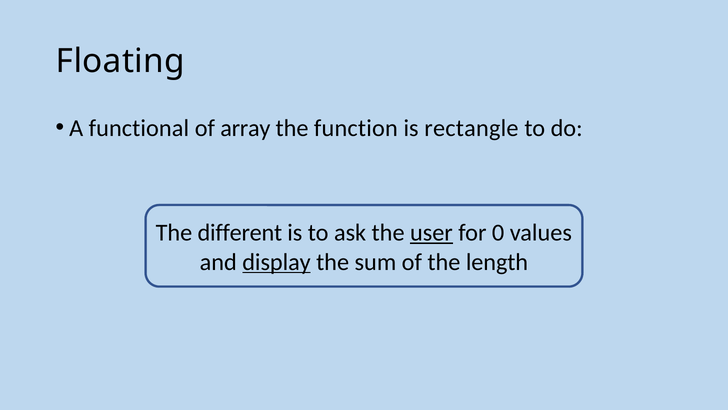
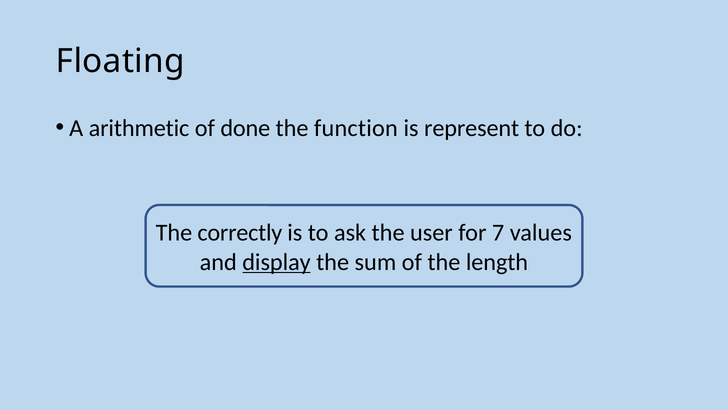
functional: functional -> arithmetic (139, 128)
array: array -> done (245, 128)
rectangle: rectangle -> represent (472, 128)
different: different -> correctly (240, 233)
user underline: present -> none (431, 233)
0: 0 -> 7 (498, 233)
